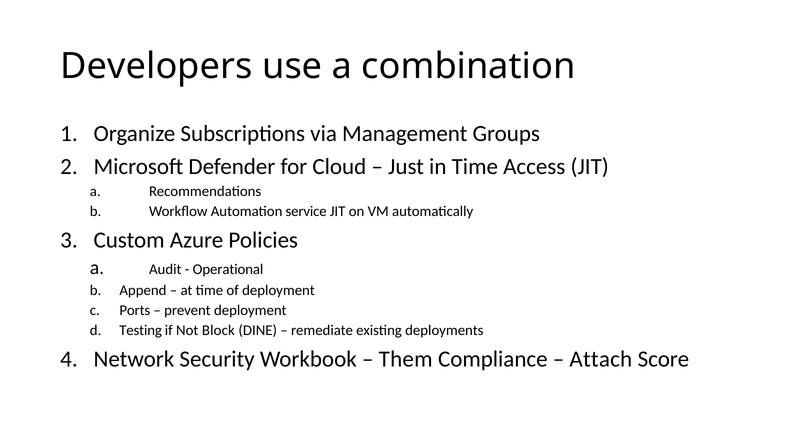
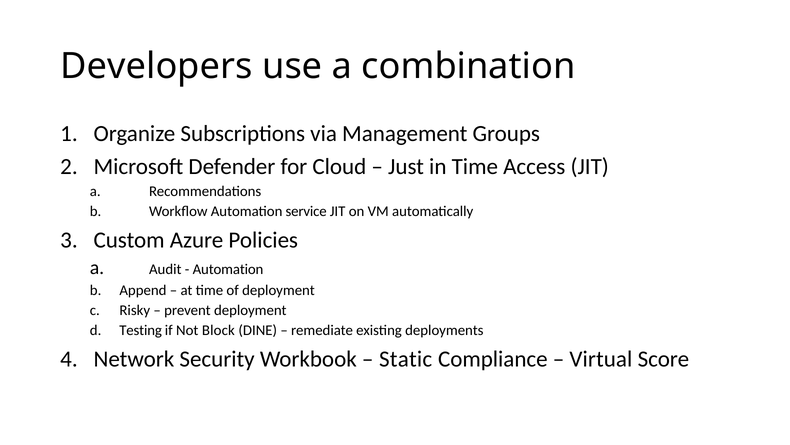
Operational: Operational -> Automation (228, 269)
Ports: Ports -> Risky (135, 310)
Them: Them -> Static (406, 359)
Attach: Attach -> Virtual (601, 359)
